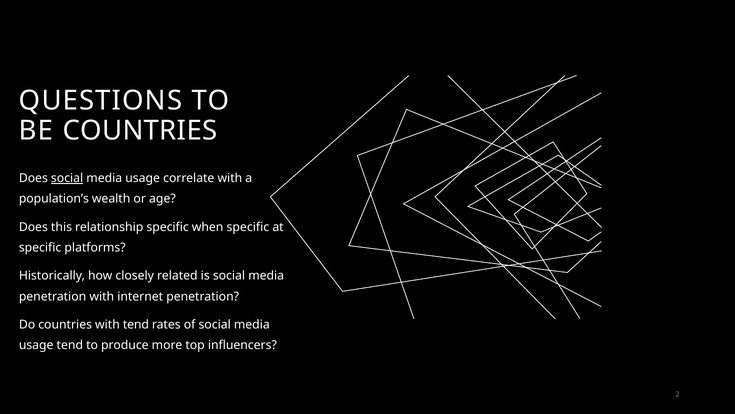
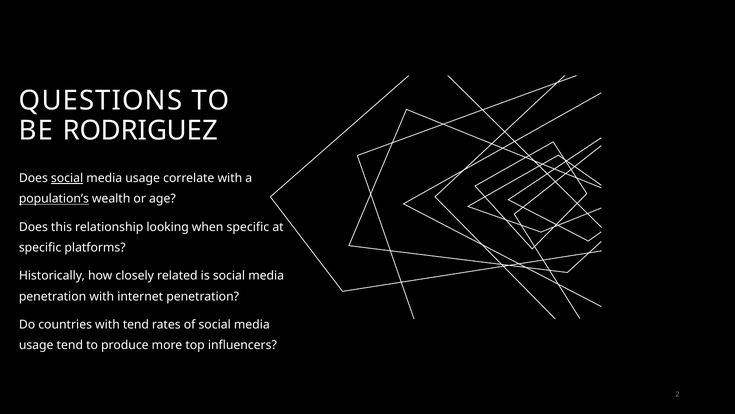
BE COUNTRIES: COUNTRIES -> RODRIGUEZ (140, 130)
population’s underline: none -> present (54, 199)
relationship specific: specific -> looking (168, 227)
